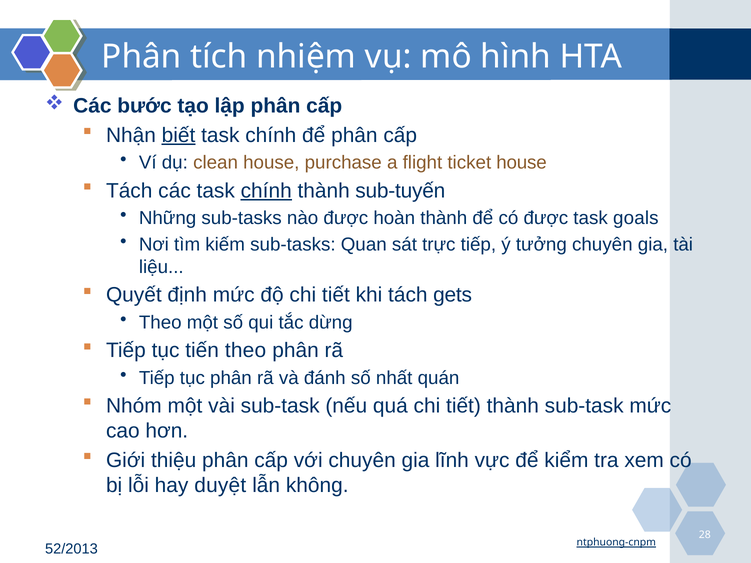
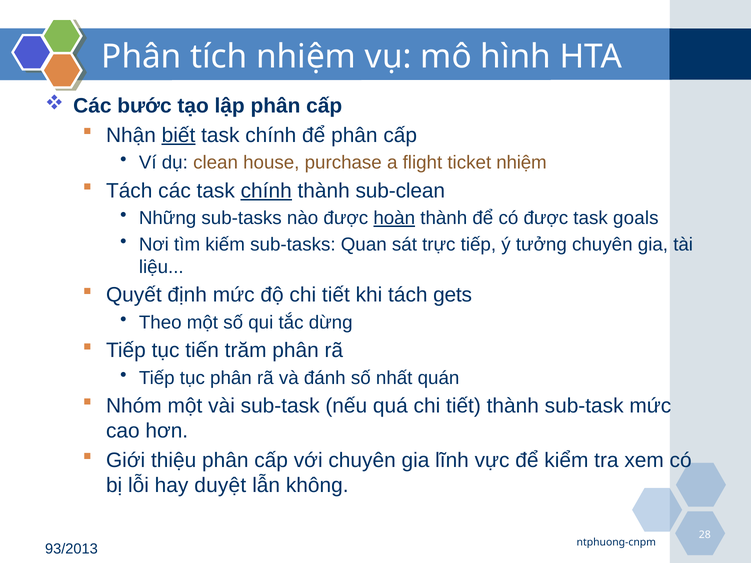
ticket house: house -> nhiệm (522, 163)
sub-tuyến: sub-tuyến -> sub-clean (400, 191)
hoàn underline: none -> present (394, 218)
tiến theo: theo -> trăm (246, 351)
ntphuong-cnpm underline: present -> none (616, 543)
52/2013: 52/2013 -> 93/2013 (71, 549)
